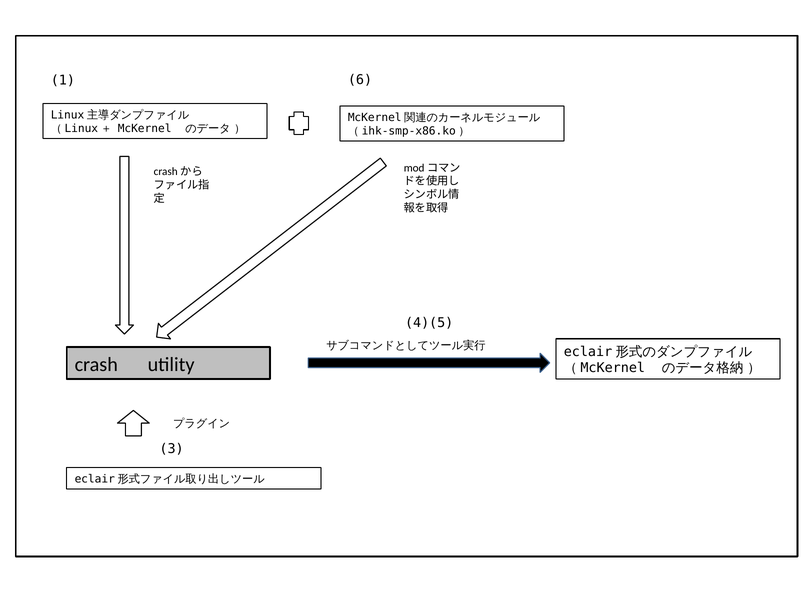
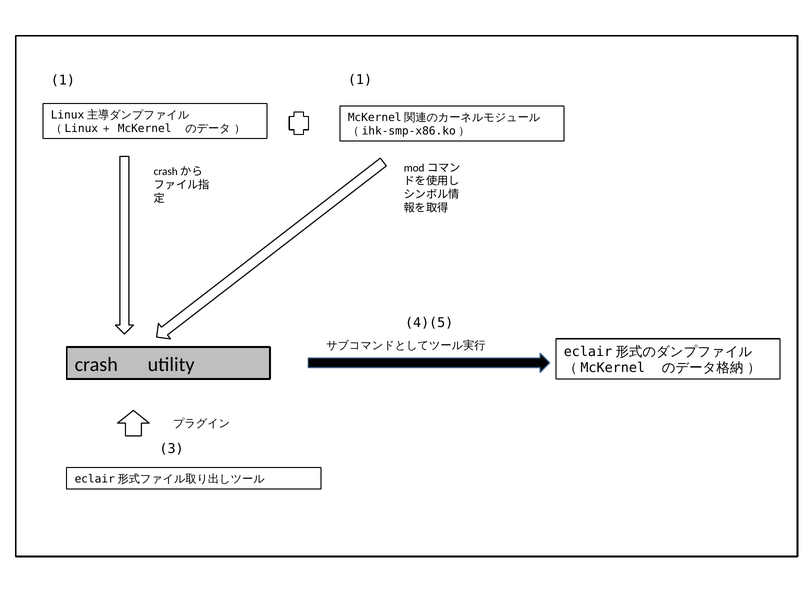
1 6: 6 -> 1 (360, 80)
